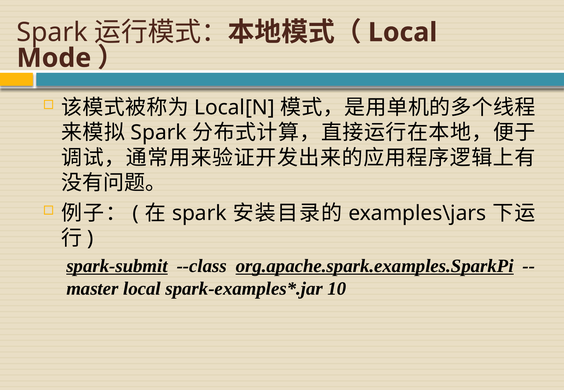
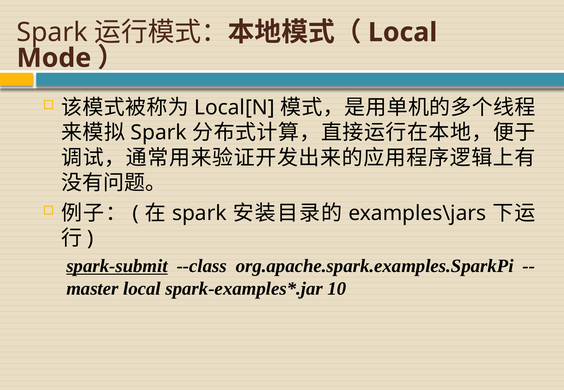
org.apache.spark.examples.SparkPi underline: present -> none (375, 266)
